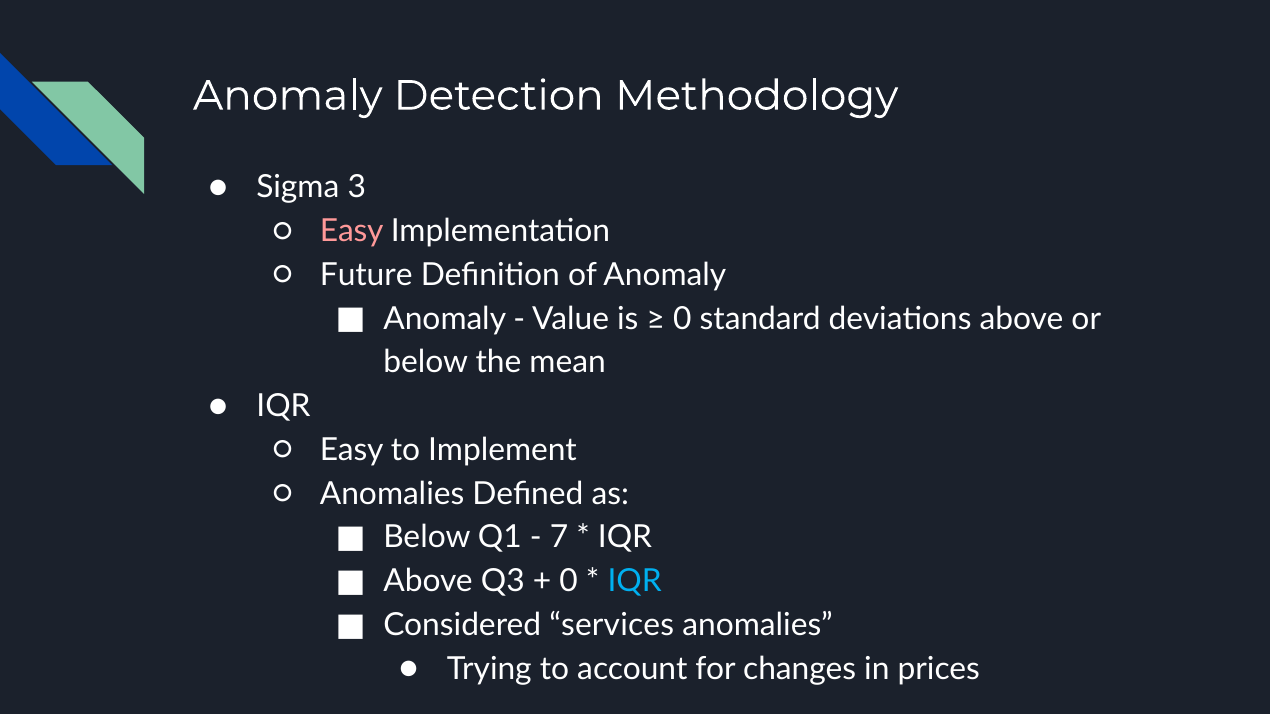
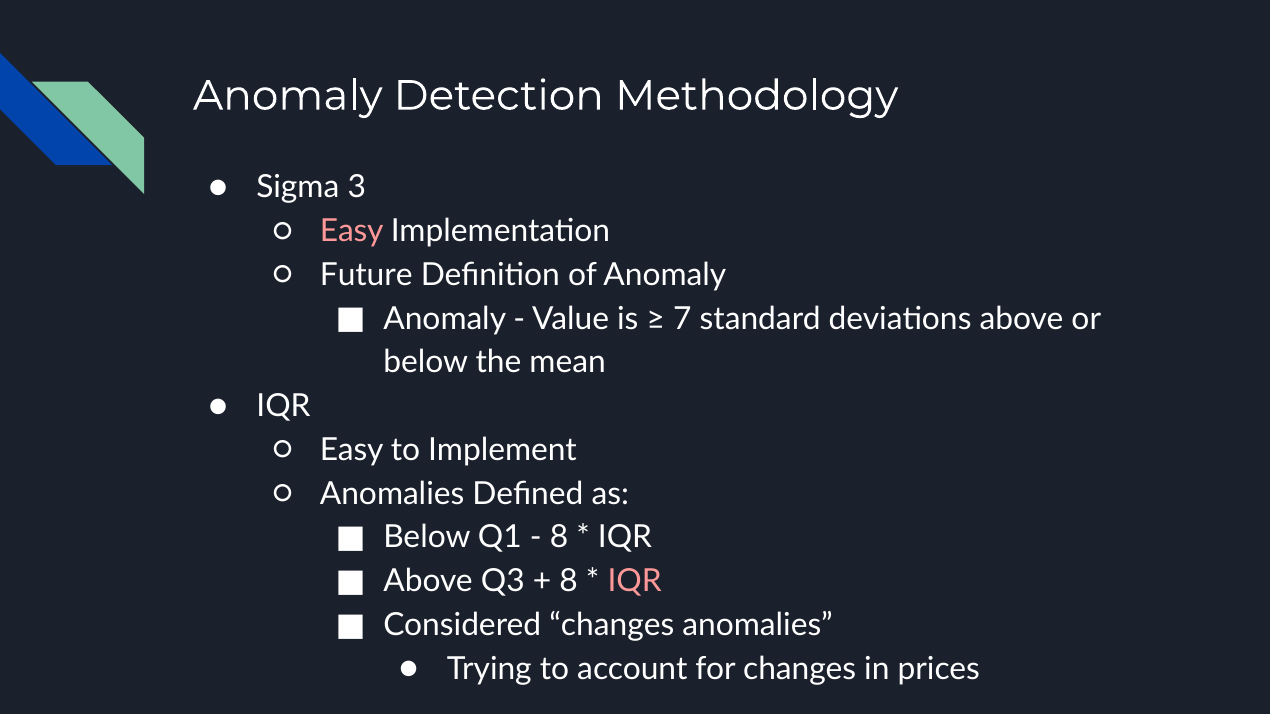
0: 0 -> 7 (682, 319)
7: 7 -> 8 (559, 538)
0: 0 -> 8 (569, 582)
IQR colour: light blue -> pink (635, 582)
Considered services: services -> changes (612, 625)
